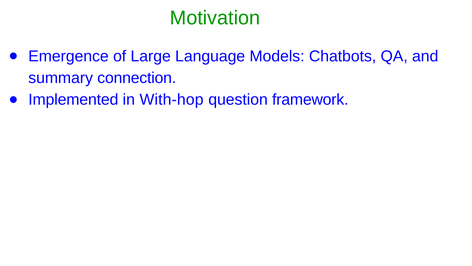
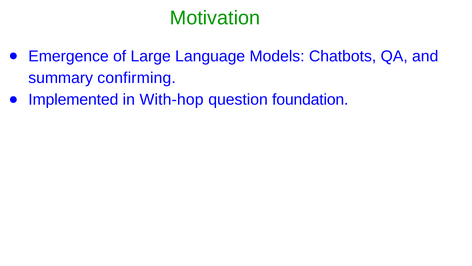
connection: connection -> confirming (137, 78)
framework: framework -> foundation (310, 100)
